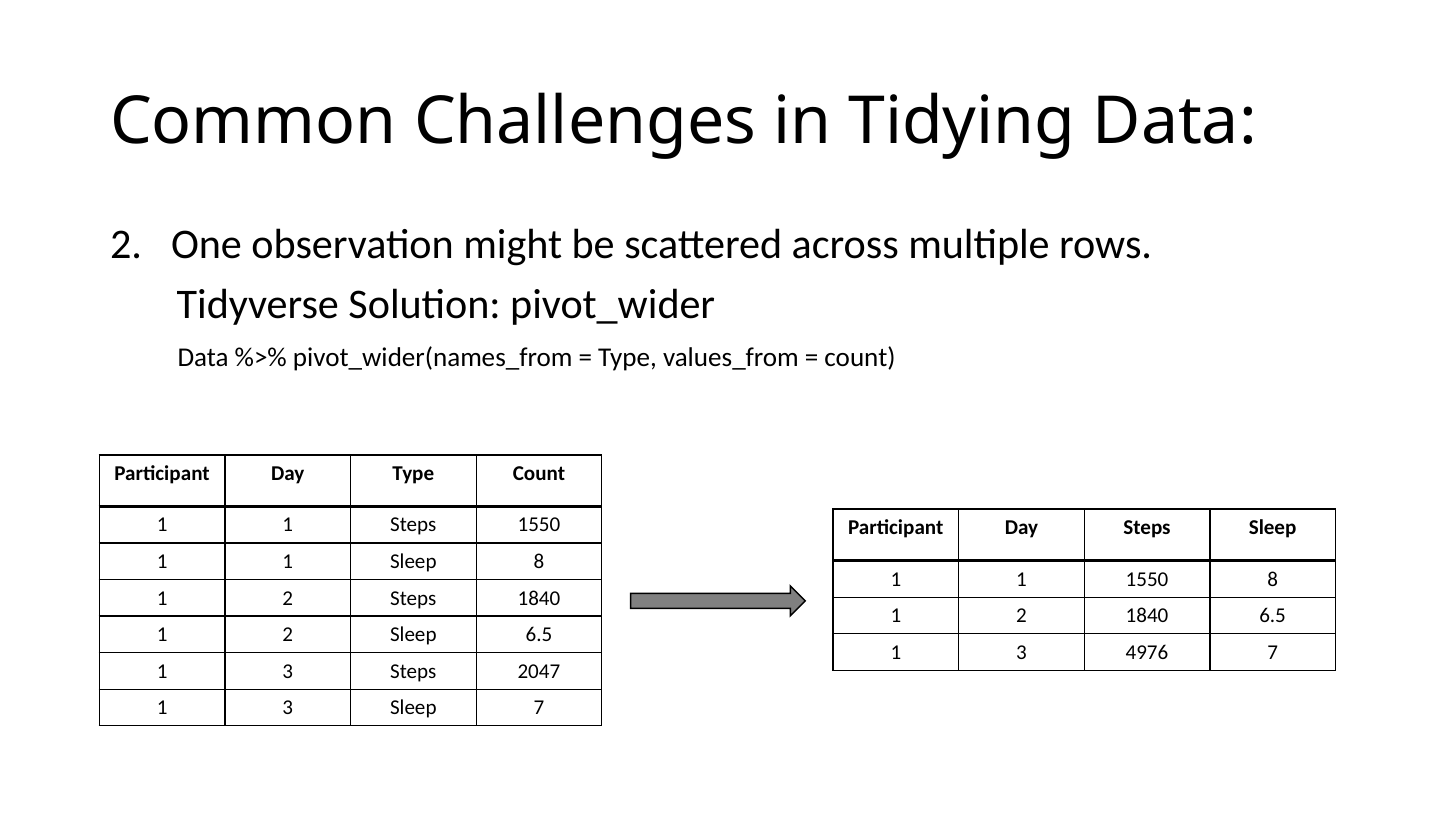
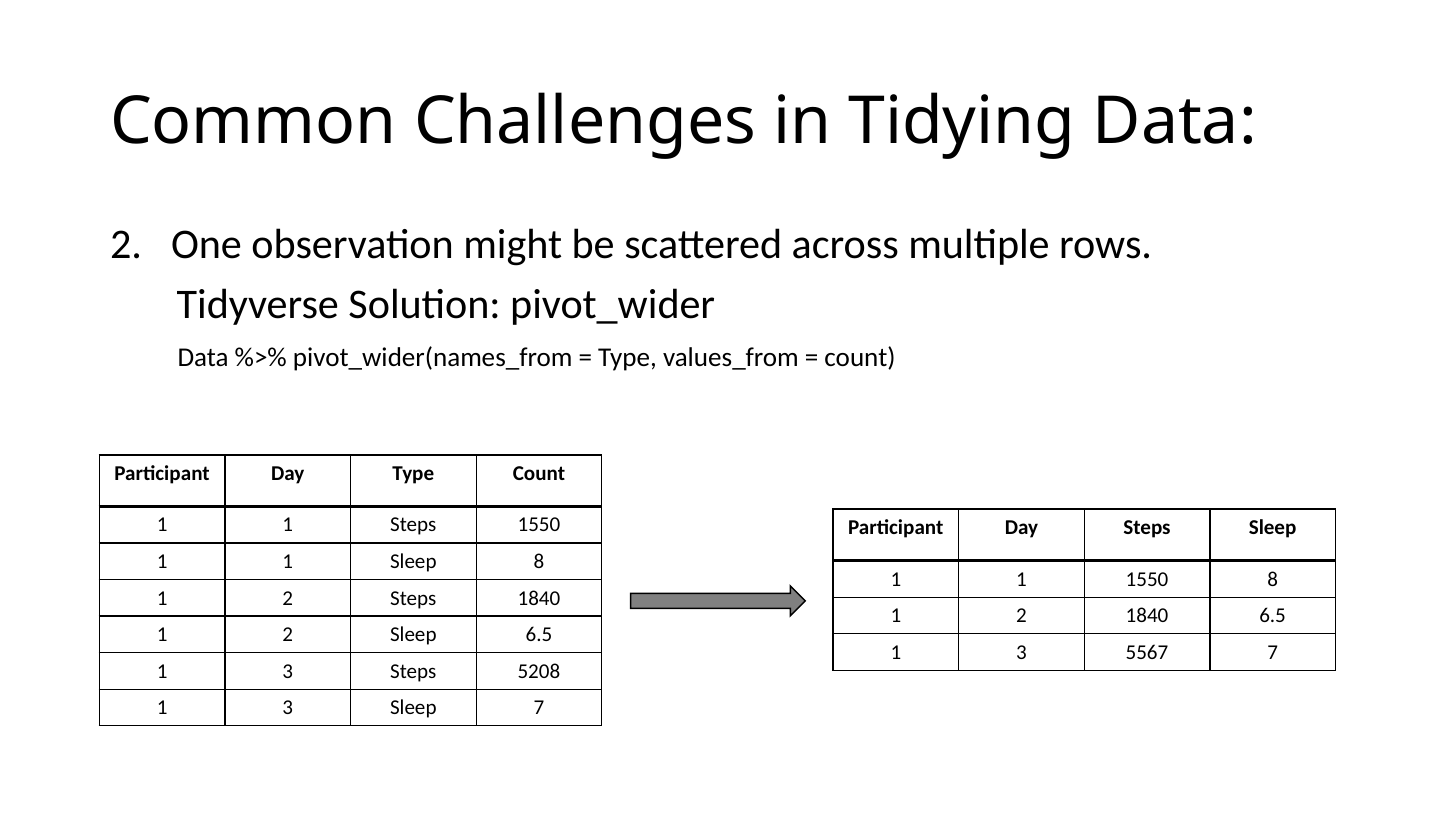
4976: 4976 -> 5567 (1147, 652)
2047: 2047 -> 5208 (539, 671)
